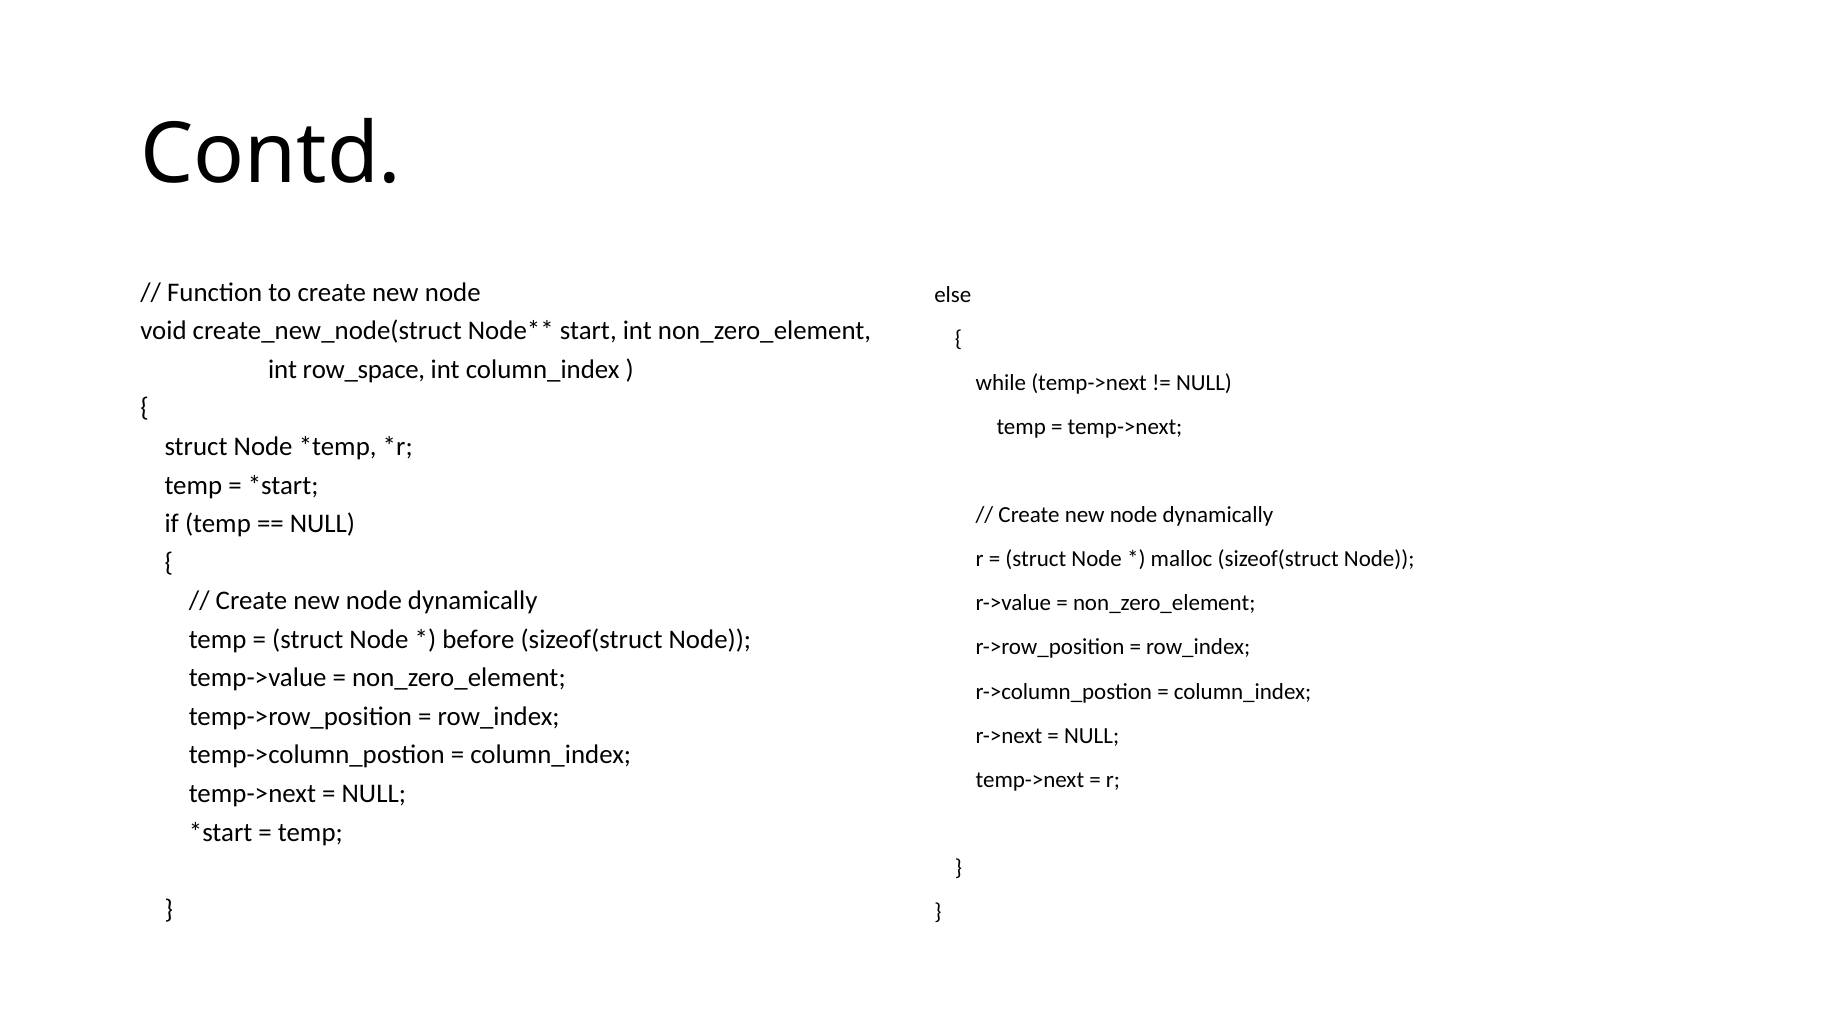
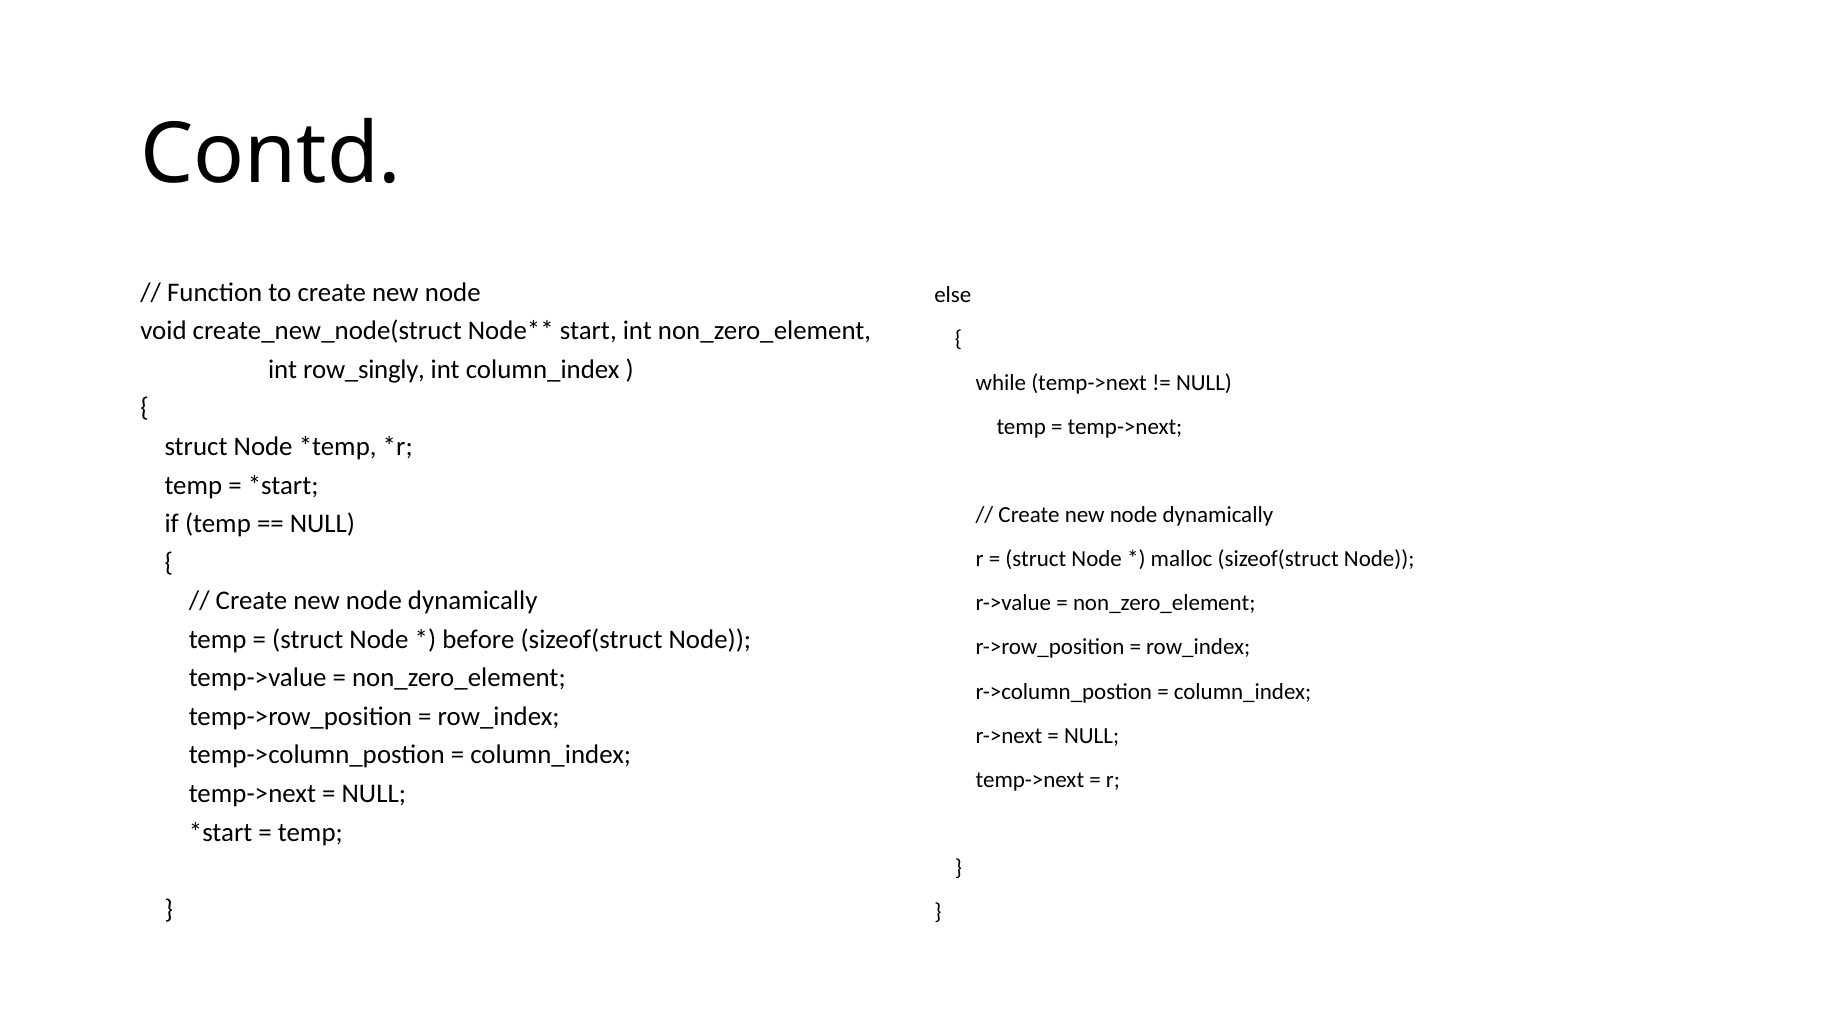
row_space: row_space -> row_singly (364, 369)
